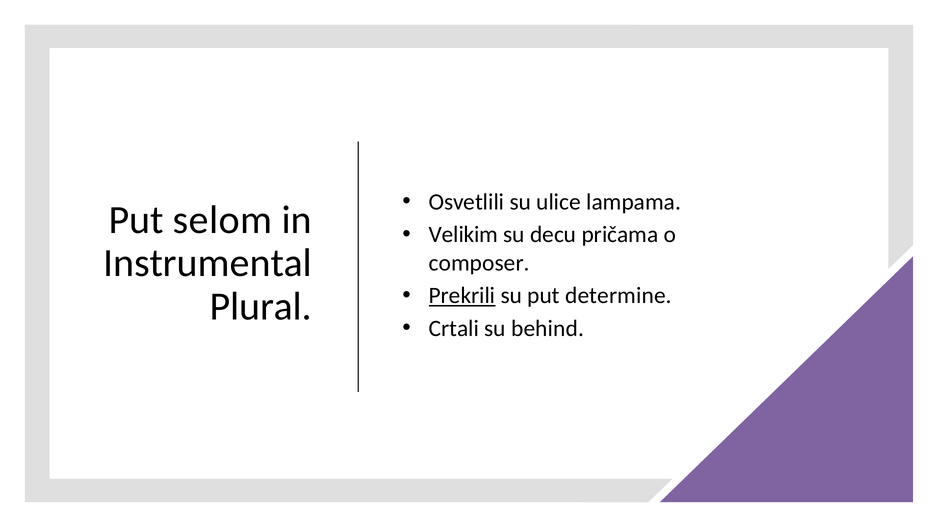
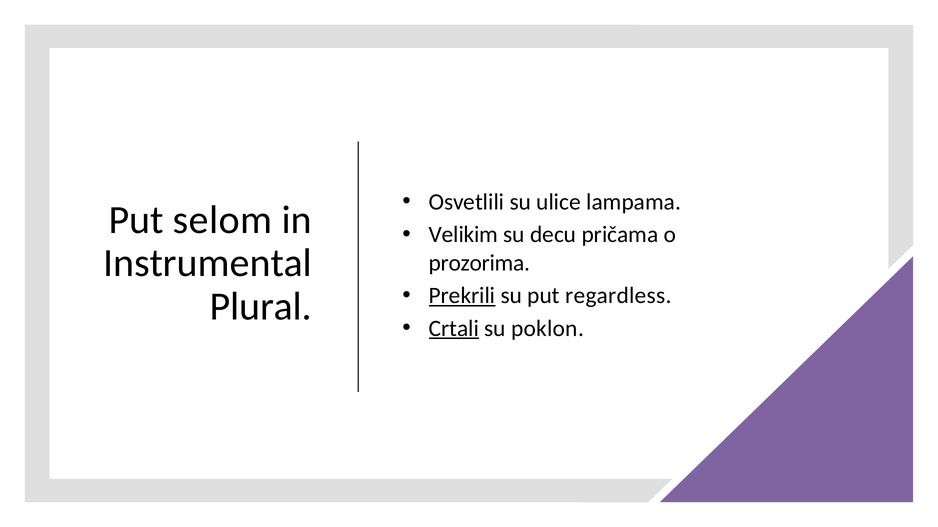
composer: composer -> prozorima (479, 263)
determine: determine -> regardless (618, 296)
Crtali underline: none -> present (454, 329)
behind: behind -> poklon (548, 329)
